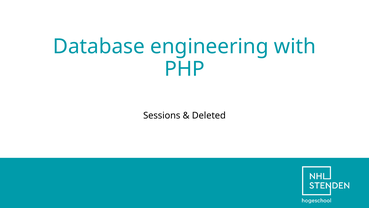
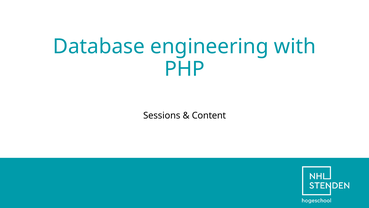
Deleted: Deleted -> Content (209, 115)
